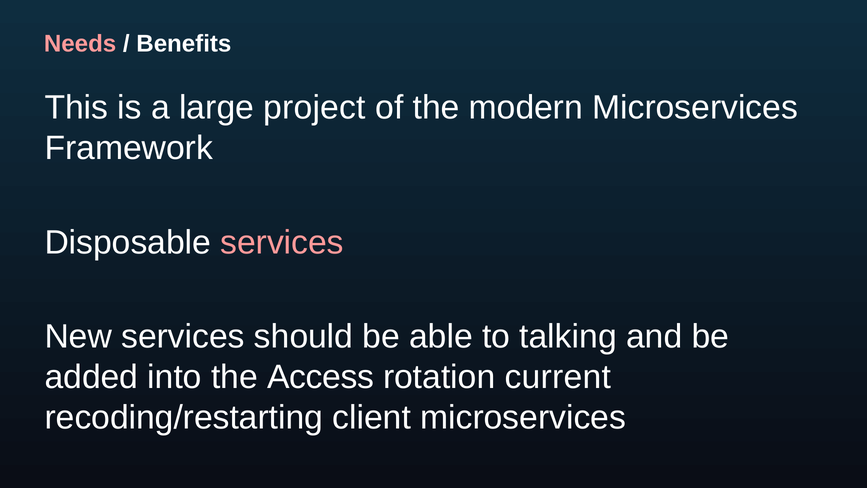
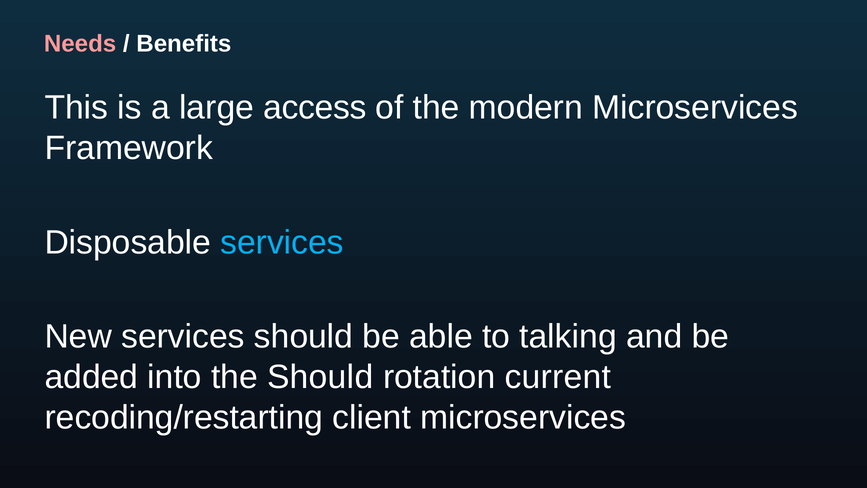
project: project -> access (315, 108)
services colour: pink -> light blue (282, 242)
the Access: Access -> Should (320, 377)
